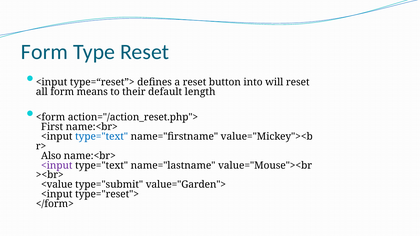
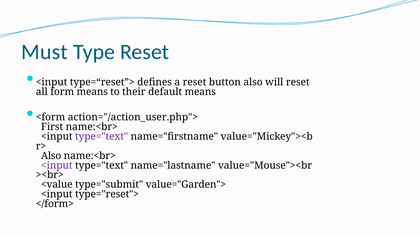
Form: Form -> Must (45, 52)
button into: into -> also (253, 82)
default length: length -> means (200, 92)
action="/action_reset.php">: action="/action_reset.php"> -> action="/action_user.php"> (133, 117)
type="text colour: blue -> purple (102, 137)
